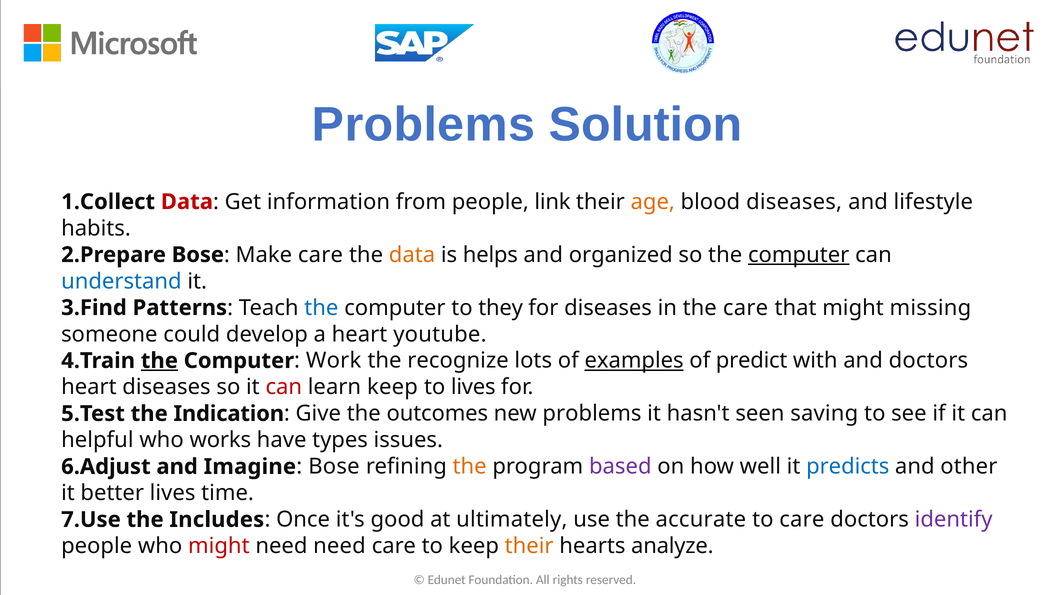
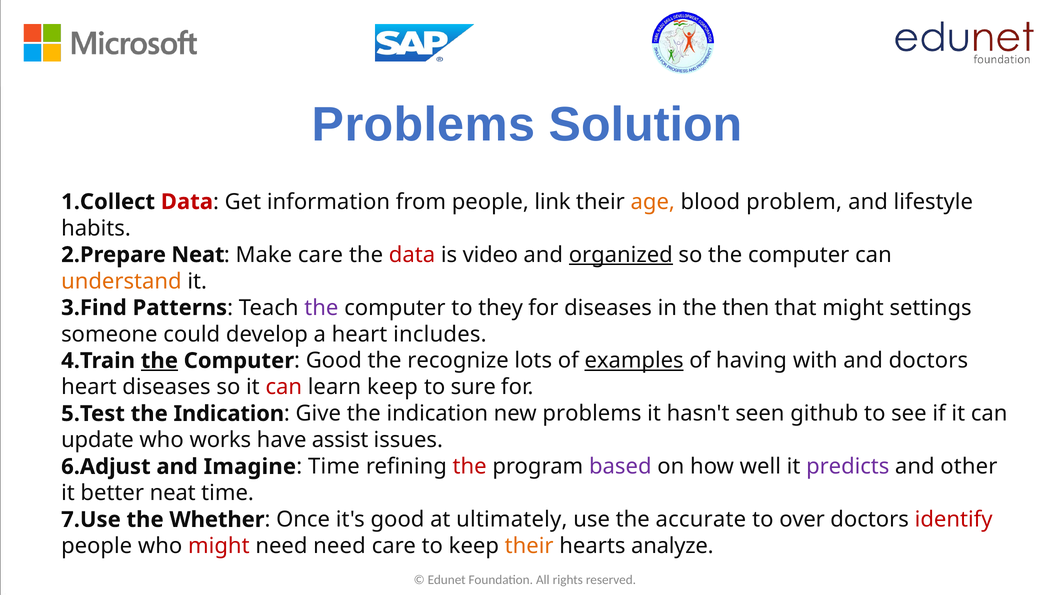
blood diseases: diseases -> problem (794, 202)
Bose: Bose -> Neat (198, 255)
data colour: orange -> red (412, 255)
helps: helps -> video (490, 255)
organized underline: none -> present (621, 255)
computer underline: present -> none (799, 255)
understand colour: blue -> orange (121, 281)
the colour: blue -> purple (321, 308)
the care: care -> then (746, 308)
missing: missing -> settings (931, 308)
youtube: youtube -> includes (440, 334)
Work: Work -> Good (334, 361)
predict: predict -> having (751, 361)
to lives: lives -> sure (473, 387)
Give the outcomes: outcomes -> indication (437, 414)
saving: saving -> github (824, 414)
helpful: helpful -> update (97, 440)
types: types -> assist (340, 440)
Bose: Bose -> Time (334, 467)
the colour: orange -> red (470, 467)
predicts colour: blue -> purple (848, 467)
better lives: lives -> neat (173, 493)
Includes: Includes -> Whether (217, 520)
to care: care -> over (802, 520)
identify colour: purple -> red (954, 520)
